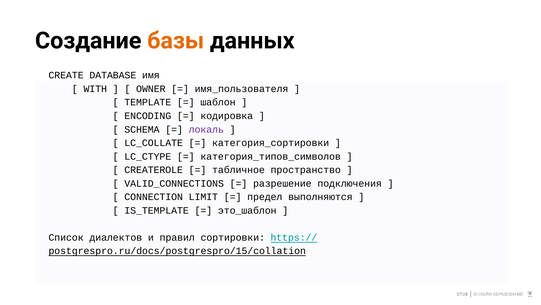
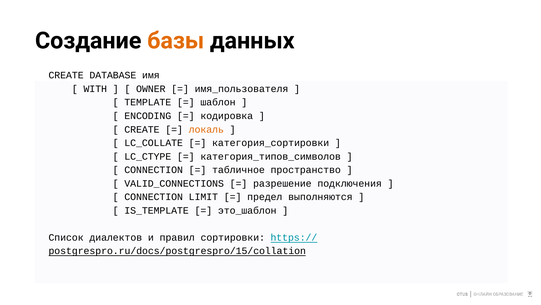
SCHEMA: SCHEMA -> CREATE (142, 129)
локаль colour: purple -> orange (206, 129)
CREATEROLE: CREATEROLE -> CONNECTION (154, 170)
